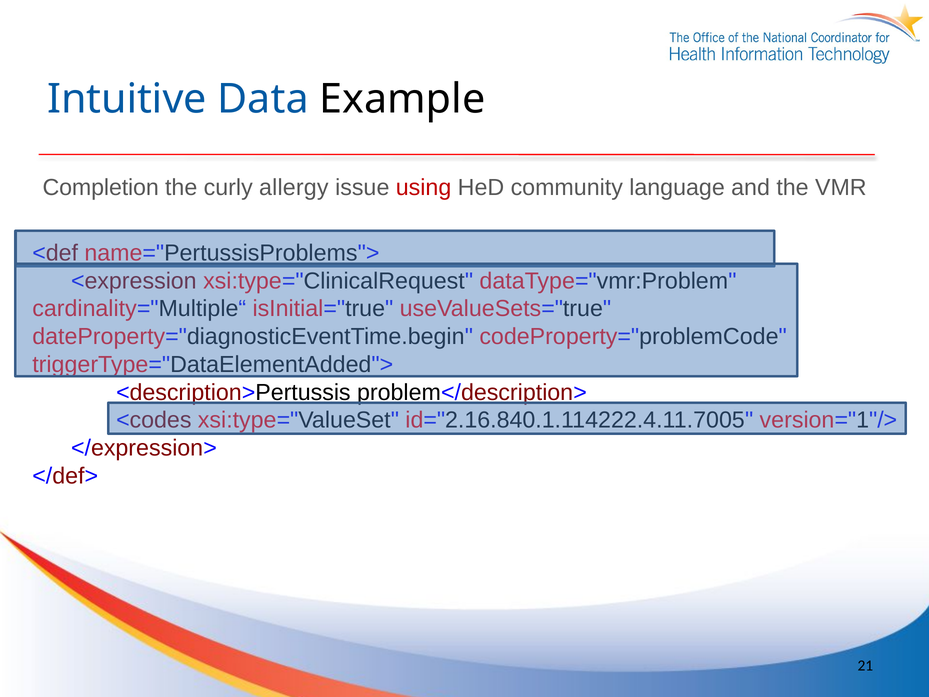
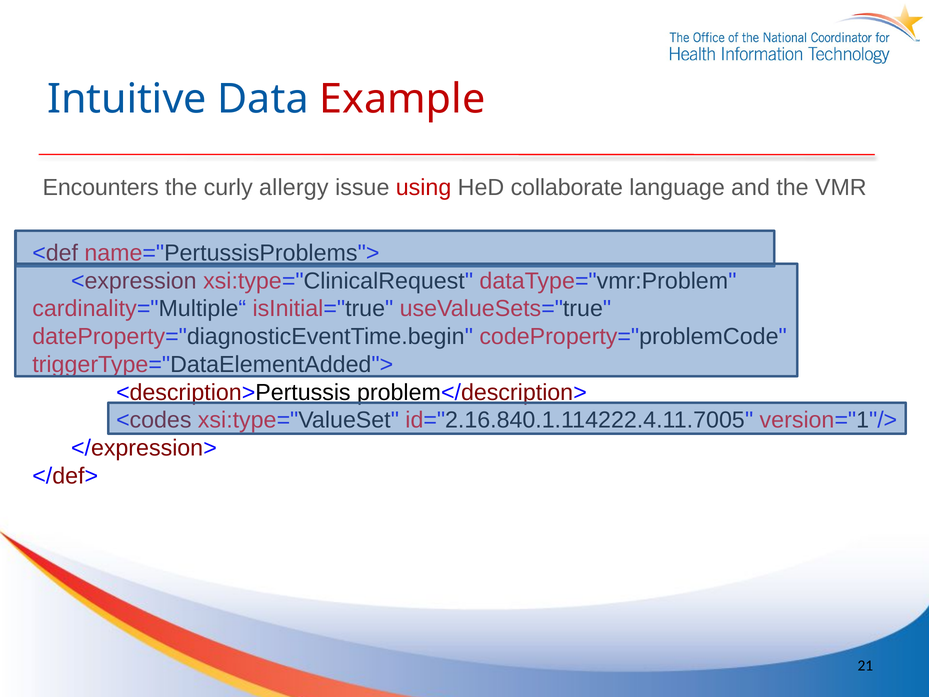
Example colour: black -> red (402, 99)
Completion: Completion -> Encounters (101, 187)
community: community -> collaborate (567, 187)
